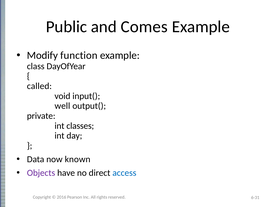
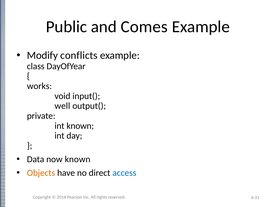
function: function -> conflicts (79, 55)
called: called -> works (39, 86)
int classes: classes -> known (80, 126)
Objects colour: purple -> orange (41, 173)
